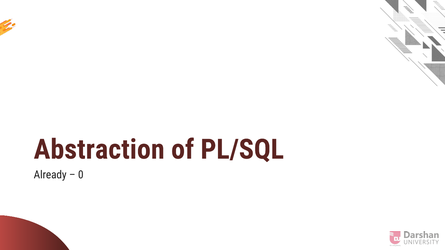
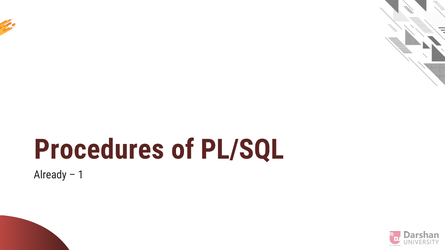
Abstraction: Abstraction -> Procedures (99, 150)
0: 0 -> 1 (81, 175)
